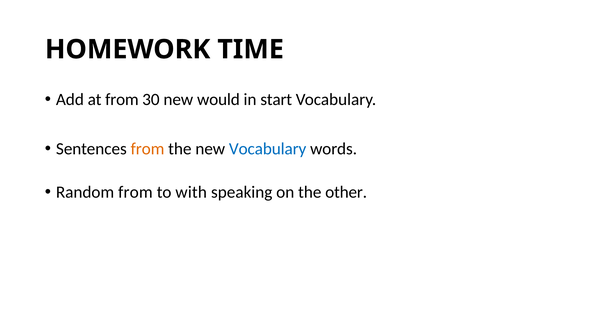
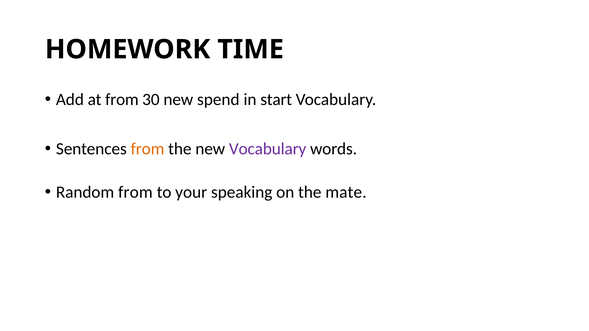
would: would -> spend (218, 100)
Vocabulary colour: blue -> purple (268, 149)
with: with -> your (191, 192)
other: other -> mate (346, 192)
